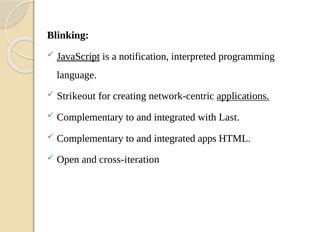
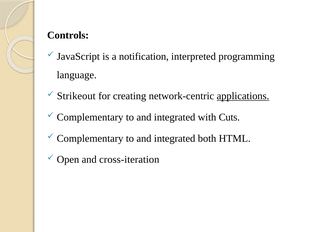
Blinking: Blinking -> Controls (68, 35)
JavaScript underline: present -> none (78, 57)
Last: Last -> Cuts (229, 117)
apps: apps -> both (207, 139)
